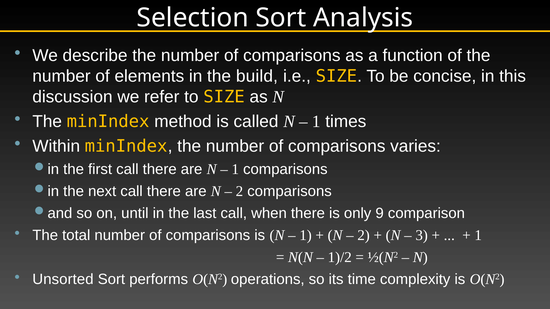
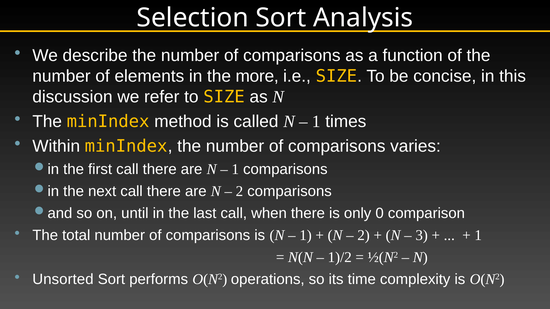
build: build -> more (257, 76)
9: 9 -> 0 (380, 214)
